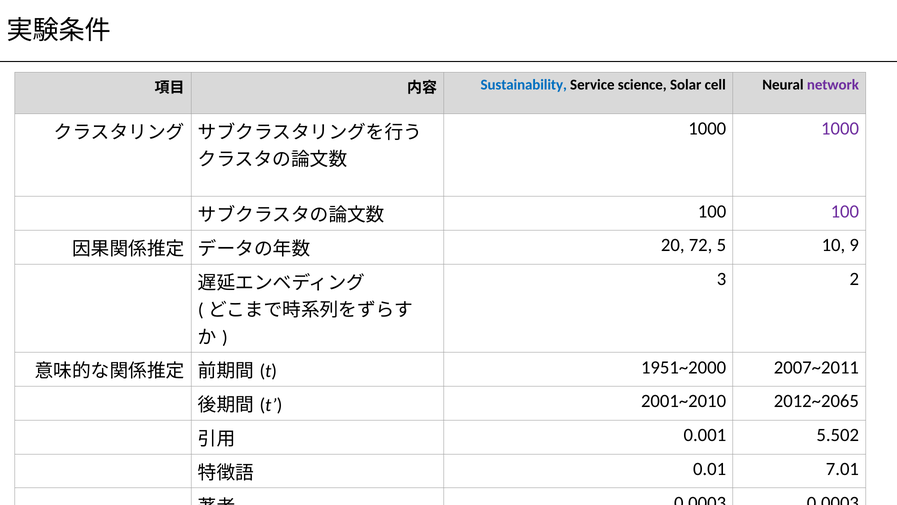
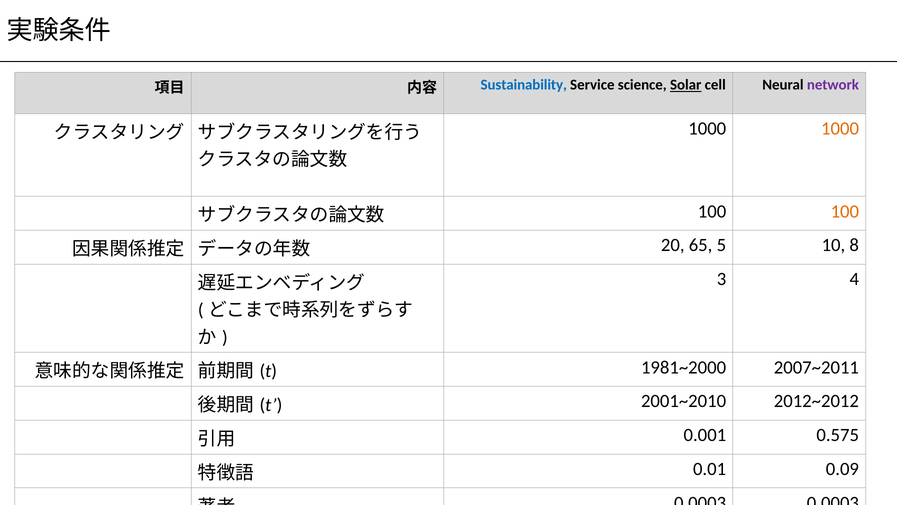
Solar underline: none -> present (686, 85)
1000 colour: purple -> orange (840, 128)
100 colour: purple -> orange (845, 211)
72: 72 -> 65 (701, 245)
9: 9 -> 8 (854, 245)
2: 2 -> 4 (854, 279)
1951~2000: 1951~2000 -> 1981~2000 (684, 367)
2012~2065: 2012~2065 -> 2012~2012 (816, 401)
5.502: 5.502 -> 0.575 (838, 435)
7.01: 7.01 -> 0.09 (842, 469)
